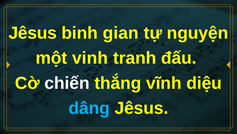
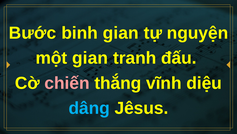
Jêsus: Jêsus -> Bước (33, 33)
một vinh: vinh -> gian (90, 58)
chiến colour: white -> pink (67, 83)
